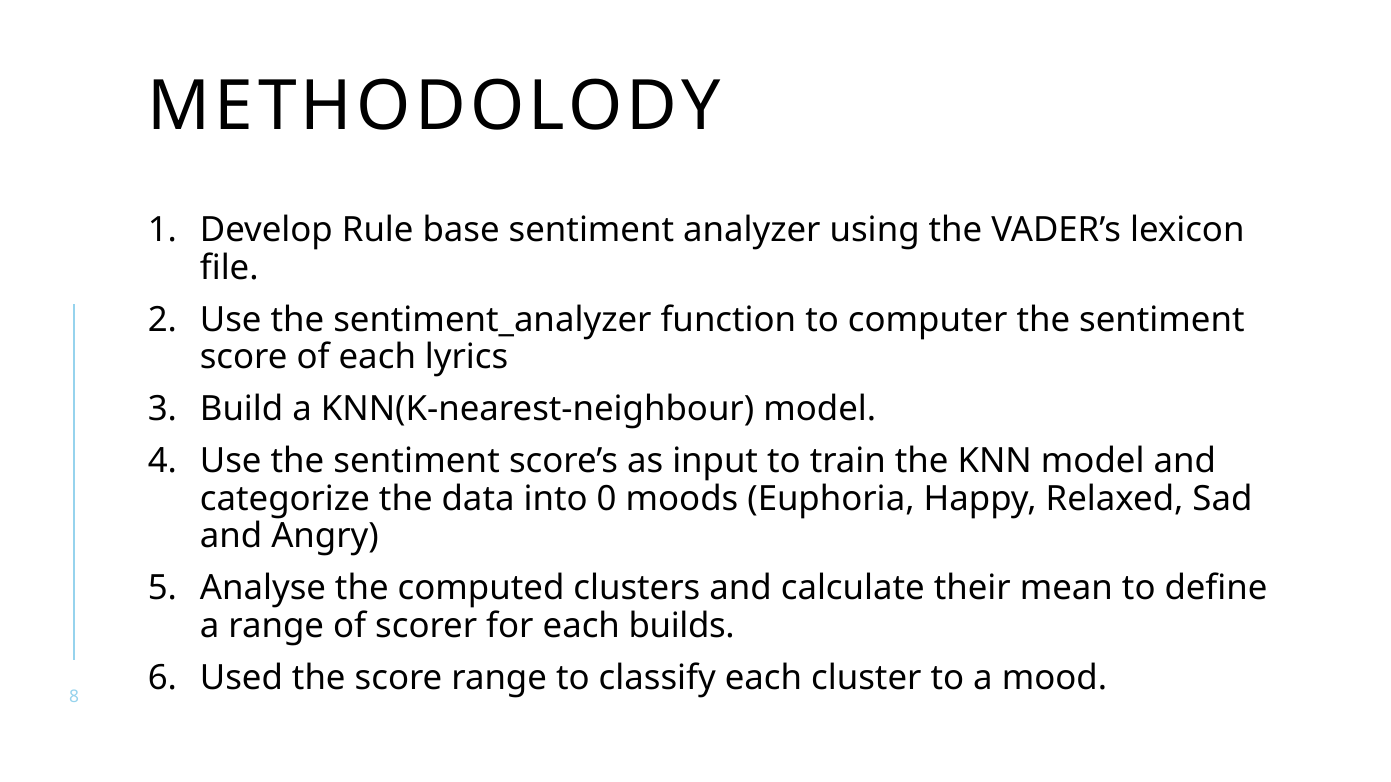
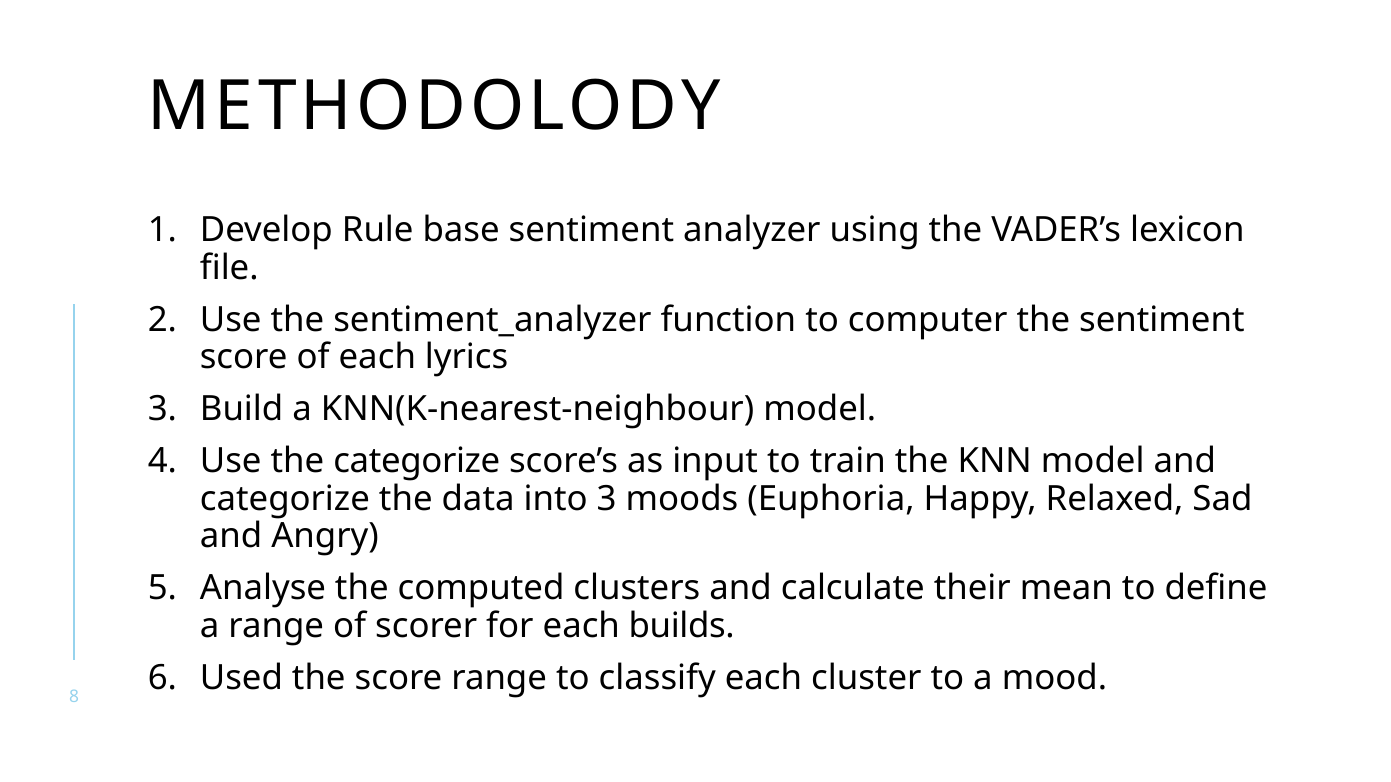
Use the sentiment: sentiment -> categorize (417, 462)
into 0: 0 -> 3 (607, 499)
